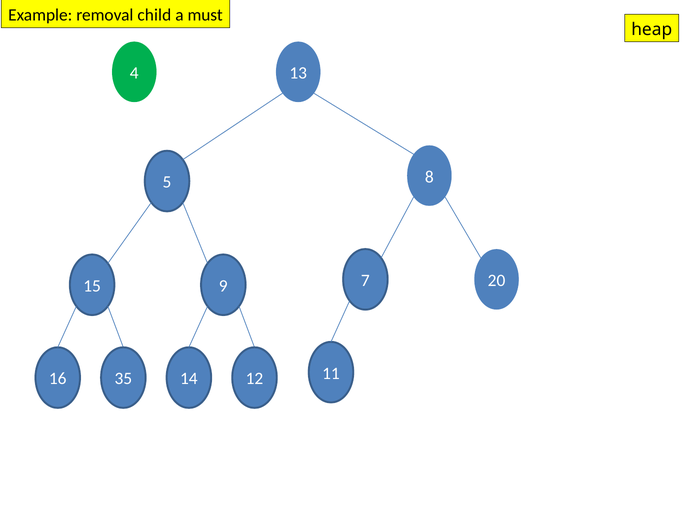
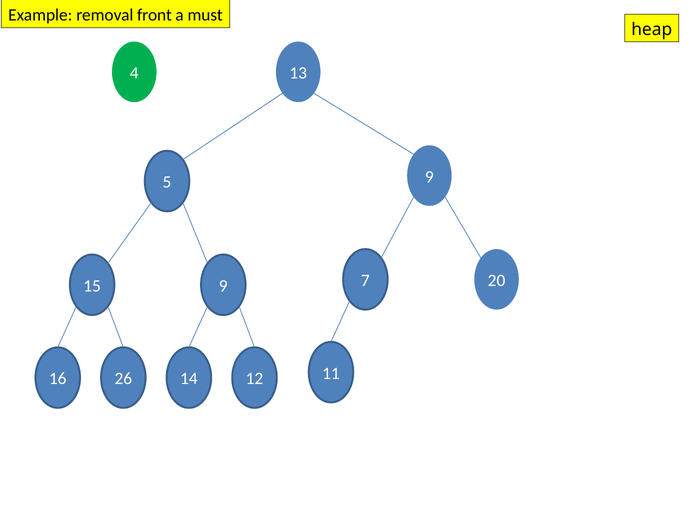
child: child -> front (154, 15)
5 8: 8 -> 9 (429, 177)
35: 35 -> 26 (123, 379)
